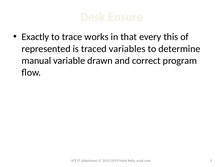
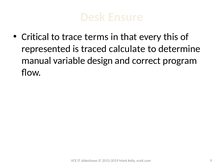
Exactly: Exactly -> Critical (35, 37)
works: works -> terms (96, 37)
variables: variables -> calculate (127, 49)
drawn: drawn -> design (100, 60)
